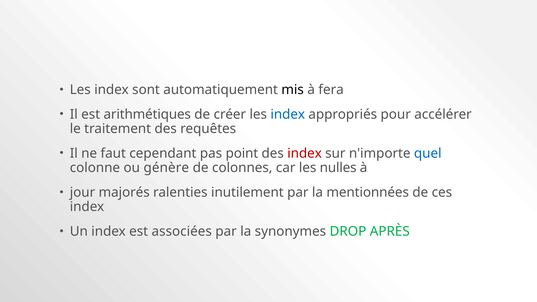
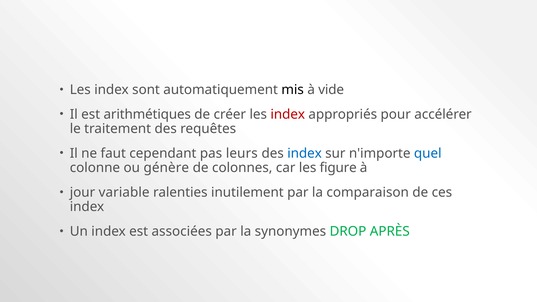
fera: fera -> vide (331, 90)
index colour: blue -> red (288, 114)
point: point -> leurs (242, 153)
index colour: red -> blue (305, 153)
nulles: nulles -> figure (338, 168)
majorés: majorés -> variable (124, 192)
mentionnées: mentionnées -> comparaison (368, 192)
